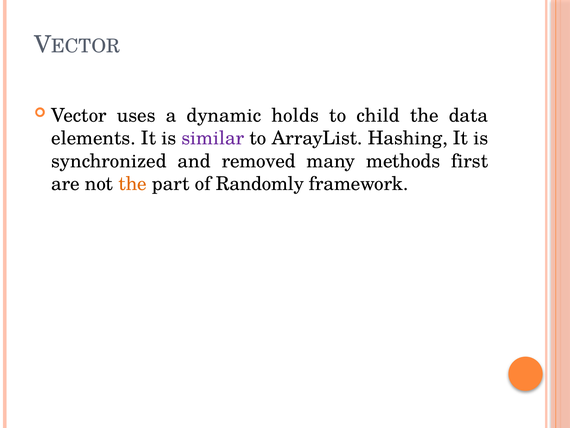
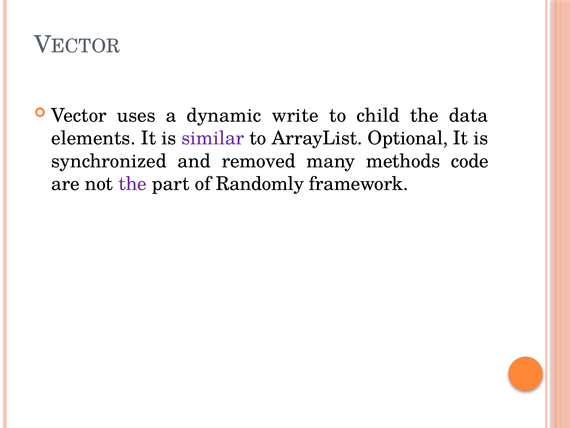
holds: holds -> write (295, 115)
Hashing: Hashing -> Optional (408, 138)
first: first -> code (470, 161)
the colour: orange -> purple (133, 184)
